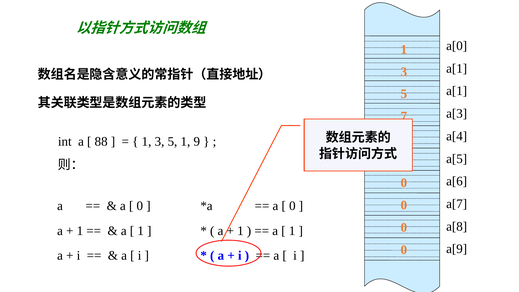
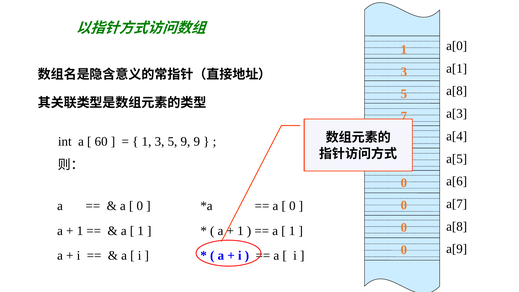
a[1: a[1 -> a[8 (457, 91)
88: 88 -> 60 (101, 142)
5 1: 1 -> 9 (185, 142)
